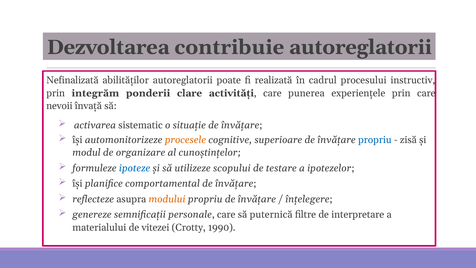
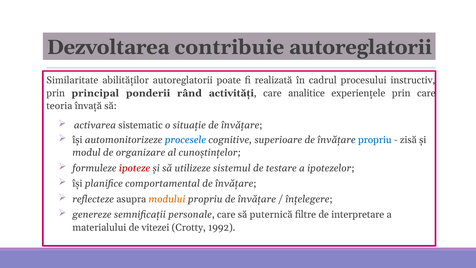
Nefinalizată: Nefinalizată -> Similaritate (72, 80)
integrăm: integrăm -> principal (95, 93)
clare: clare -> rând (189, 93)
punerea: punerea -> analitice (307, 93)
nevoii: nevoii -> teoria (59, 106)
procesele colour: orange -> blue (185, 140)
ipoteze colour: blue -> red (135, 168)
scopului: scopului -> sistemul (232, 168)
1990: 1990 -> 1992 (222, 227)
